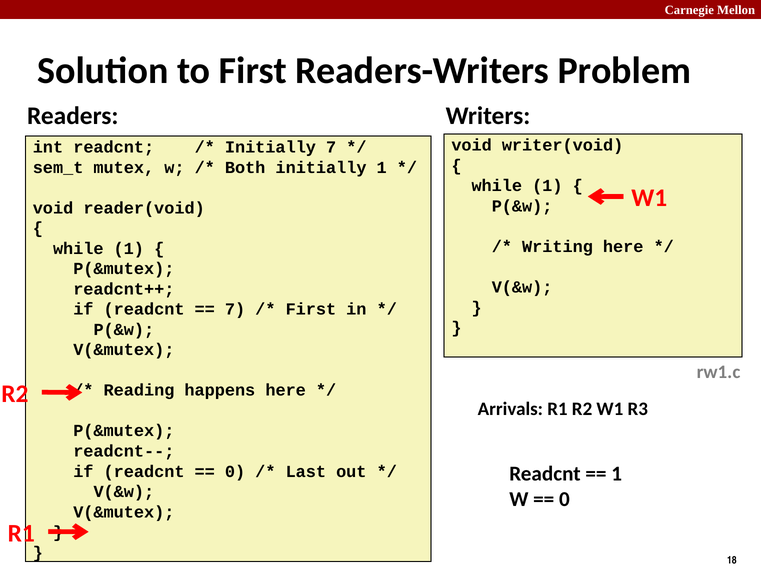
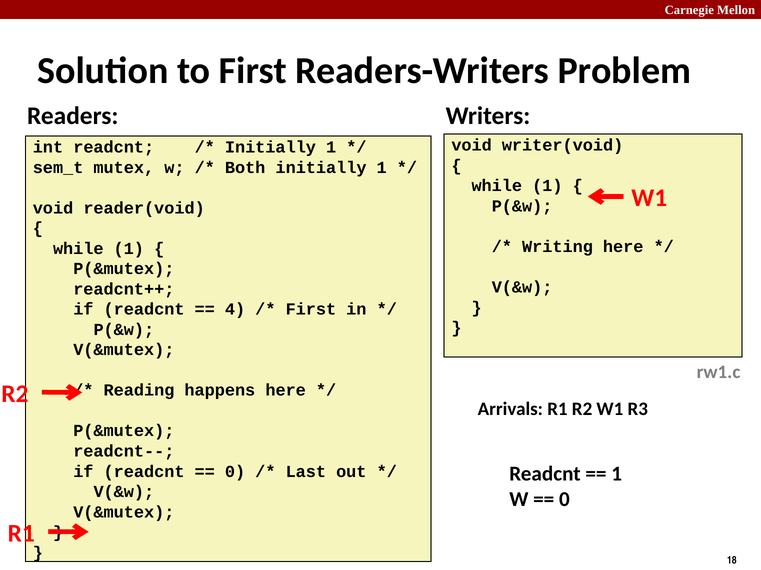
7: 7 -> 1 (331, 148)
7: 7 -> 4 (235, 310)
